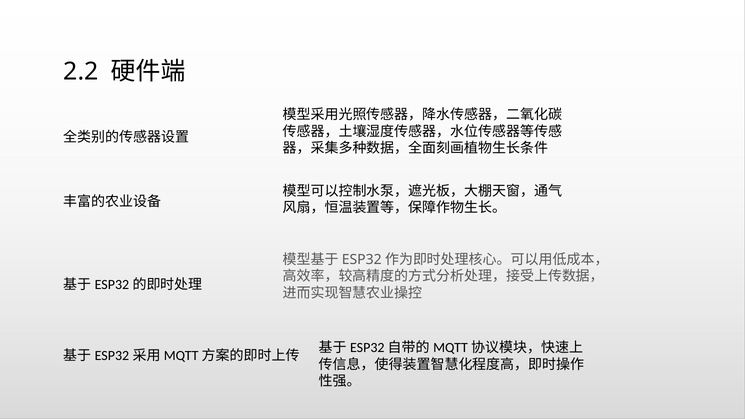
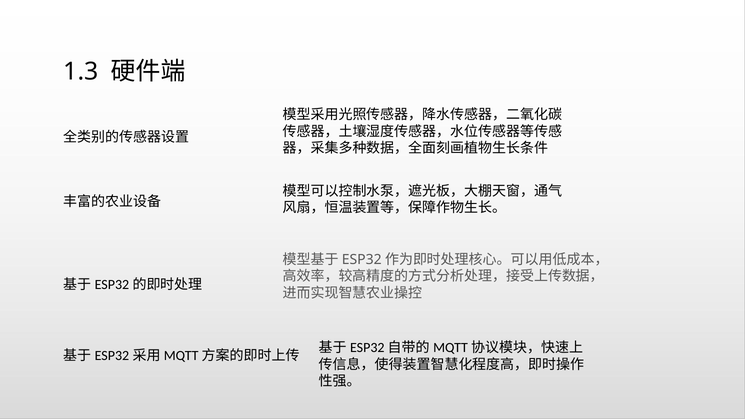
2.2: 2.2 -> 1.3 (81, 71)
